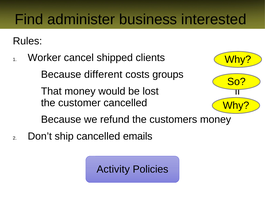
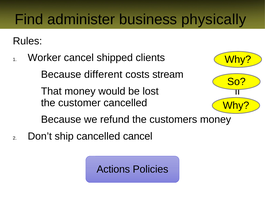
interested: interested -> physically (214, 19)
groups: groups -> stream (168, 74)
cancelled emails: emails -> cancel (138, 136)
Activity: Activity -> Actions (113, 169)
